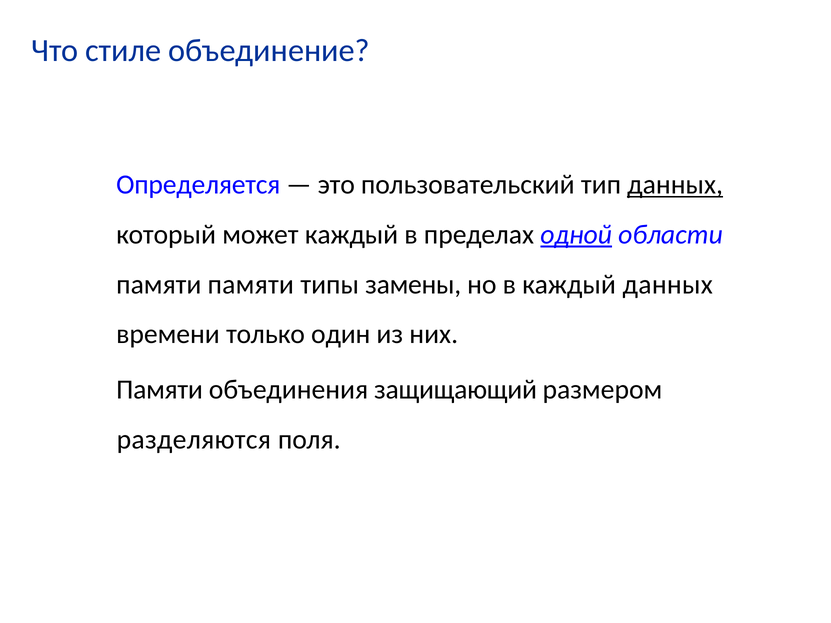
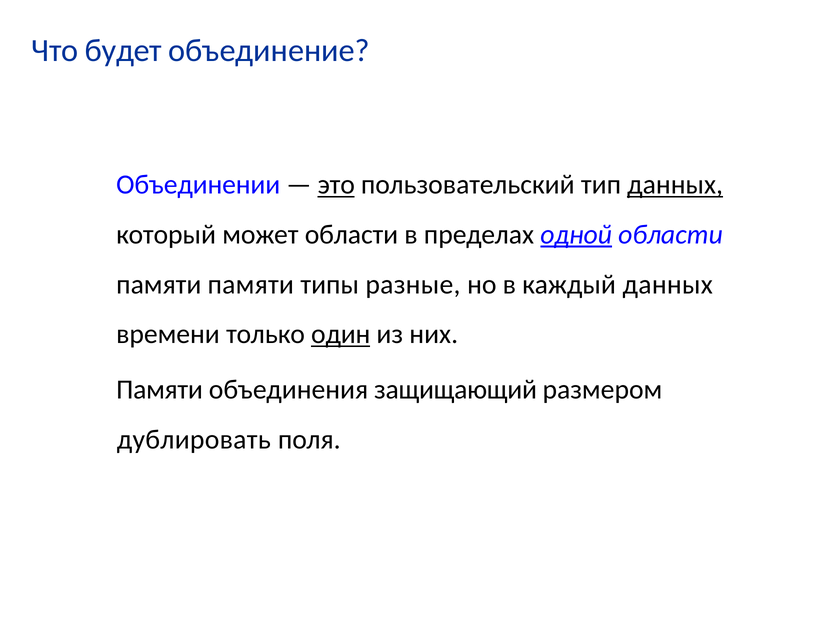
стиле: стиле -> будет (123, 51)
Определяется: Определяется -> Объединении (198, 185)
это underline: none -> present (336, 185)
может каждый: каждый -> области (351, 235)
замены: замены -> разные (413, 284)
один underline: none -> present (341, 334)
разделяются: разделяются -> дублировать (194, 440)
